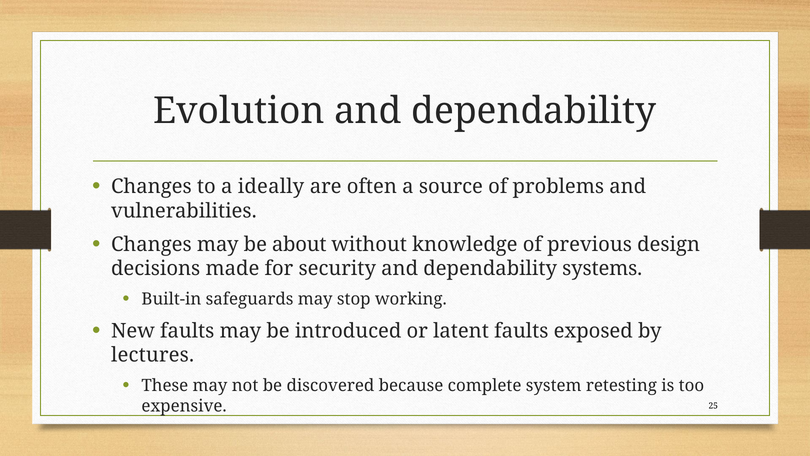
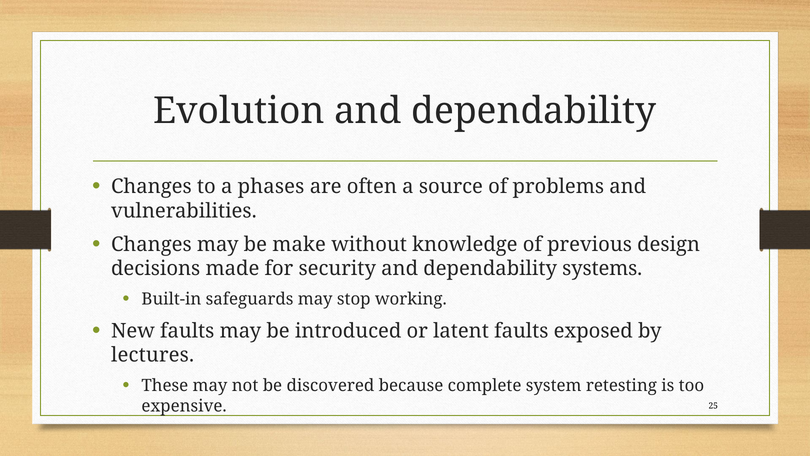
ideally: ideally -> phases (271, 186)
about: about -> make (299, 244)
